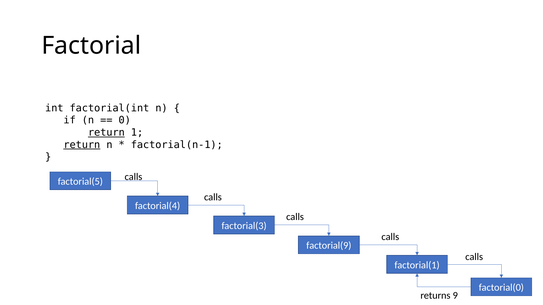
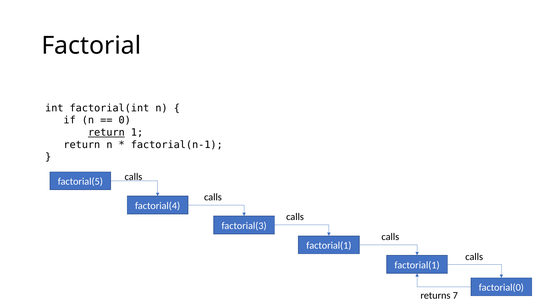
return underline: present -> none (82, 145)
factorial(9: factorial(9 -> factorial(1 (329, 246)
9: 9 -> 7 (455, 296)
